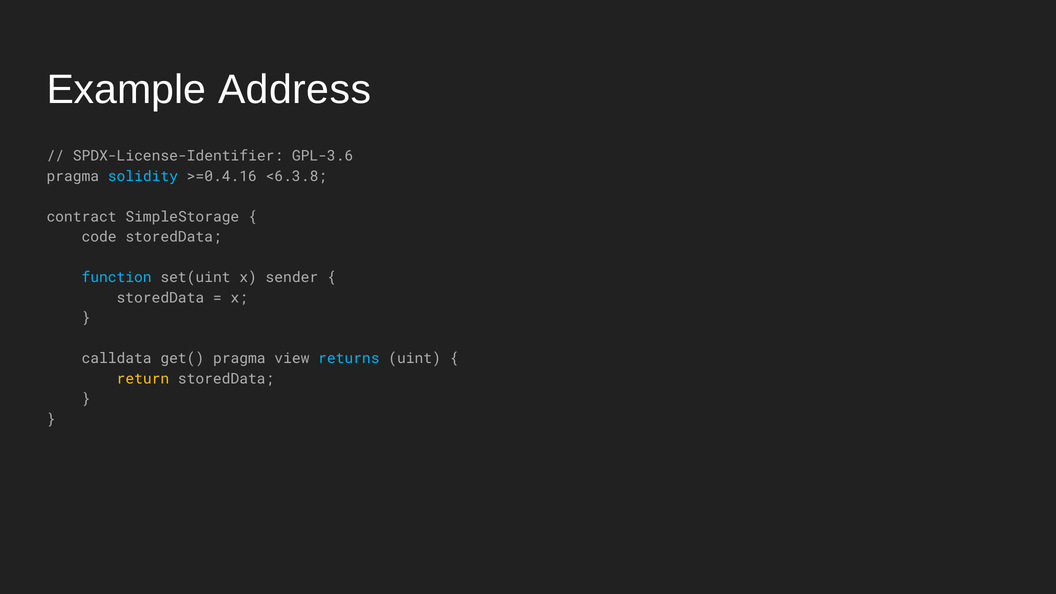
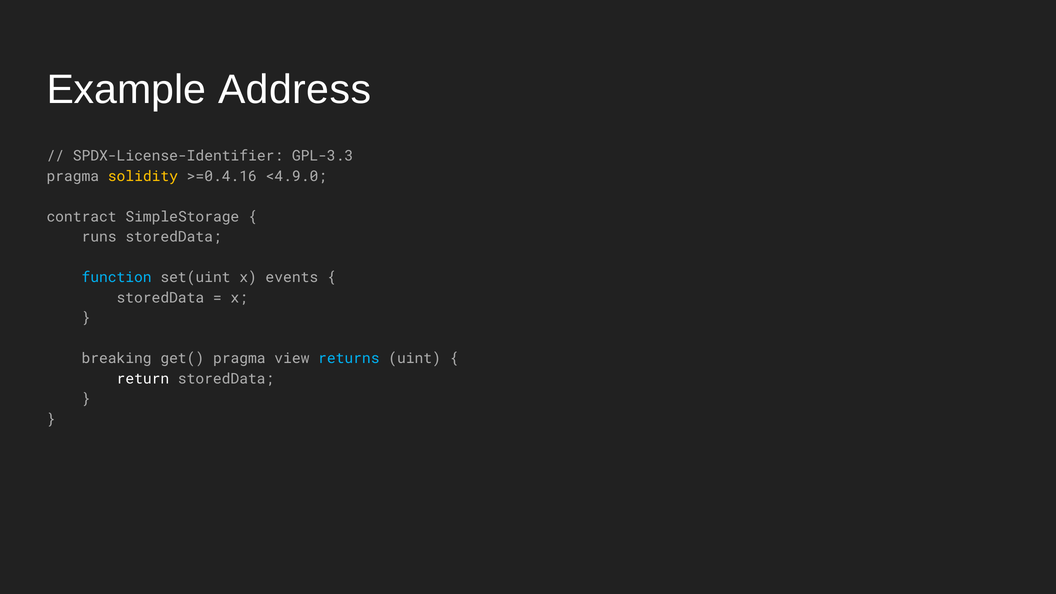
GPL-3.6: GPL-3.6 -> GPL-3.3 (323, 156)
solidity colour: light blue -> yellow (143, 176)
<6.3.8: <6.3.8 -> <4.9.0 (296, 176)
code: code -> runs (99, 237)
sender: sender -> events (292, 278)
calldata: calldata -> breaking (117, 359)
return colour: yellow -> white (143, 379)
